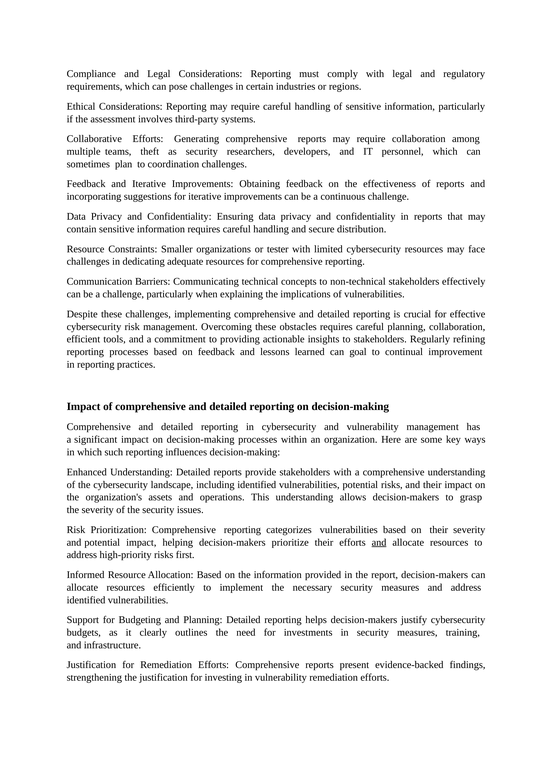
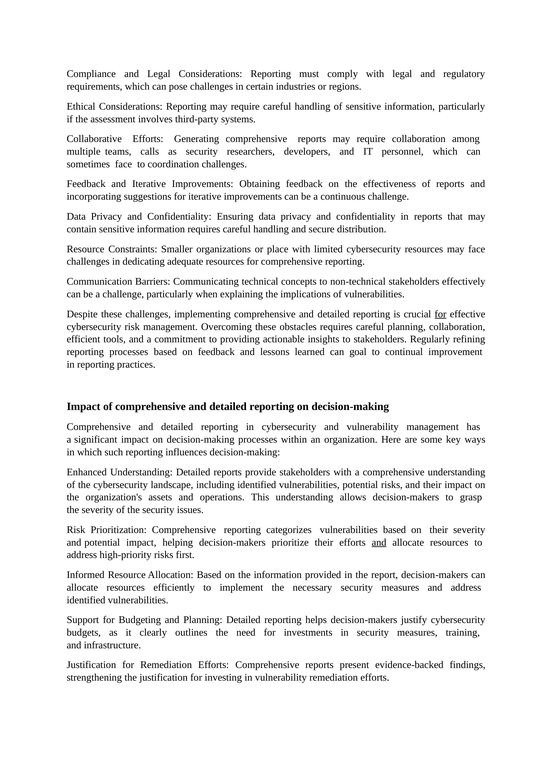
theft: theft -> calls (150, 151)
sometimes plan: plan -> face (124, 164)
tester: tester -> place (278, 249)
for underline: none -> present (440, 314)
